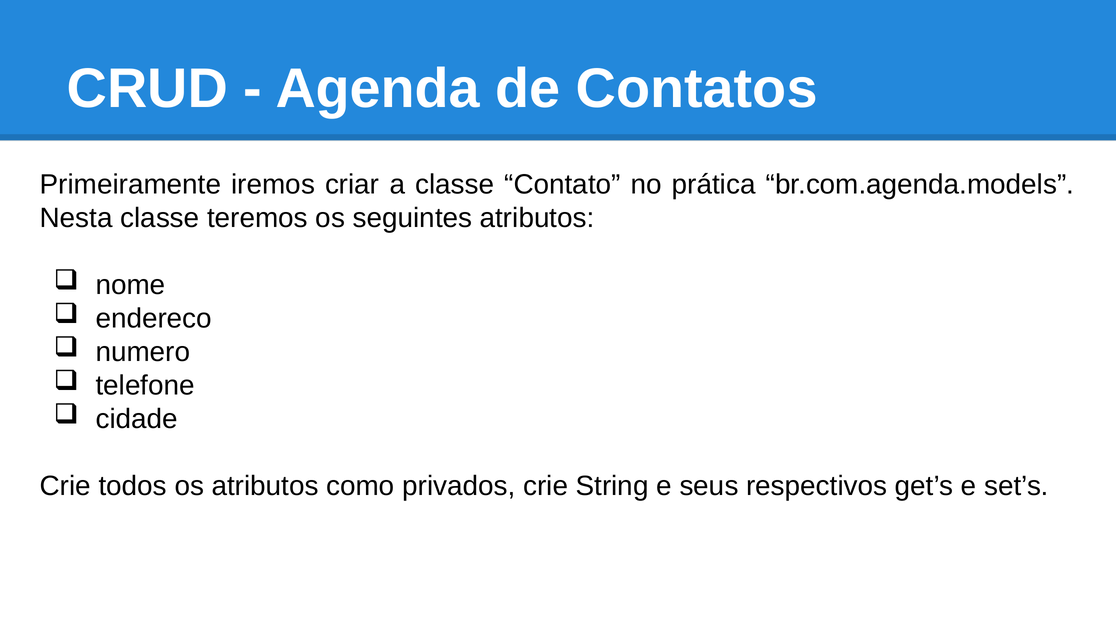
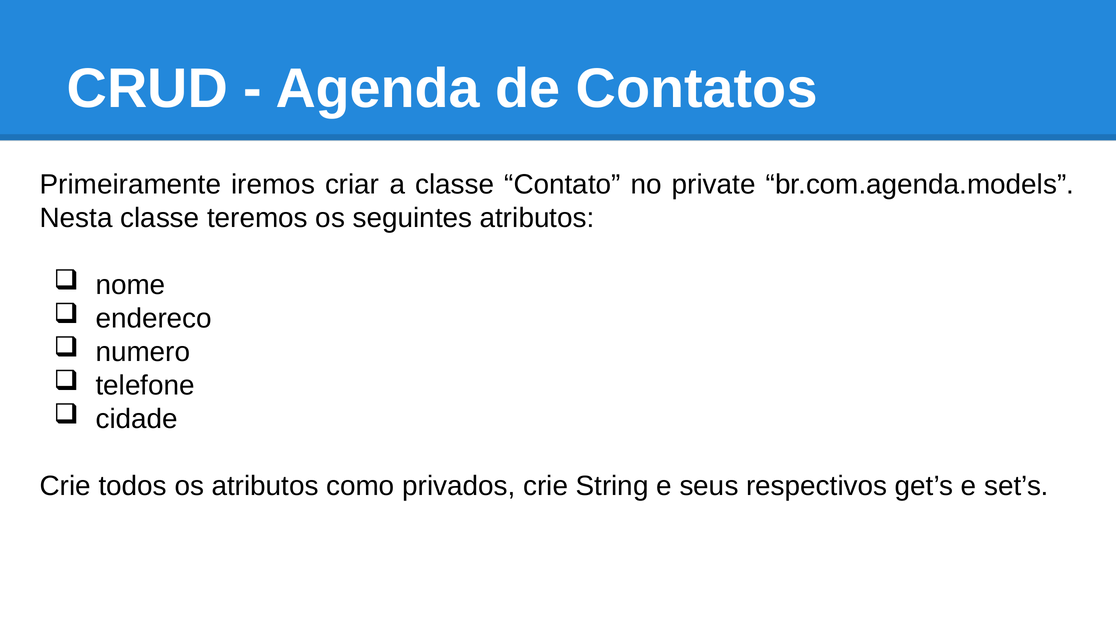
prática: prática -> private (714, 185)
